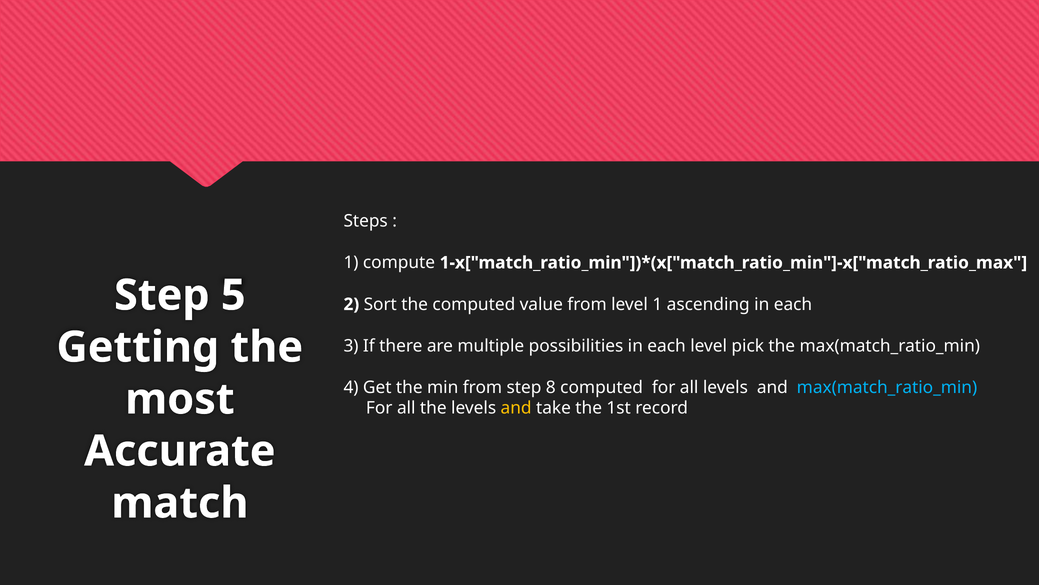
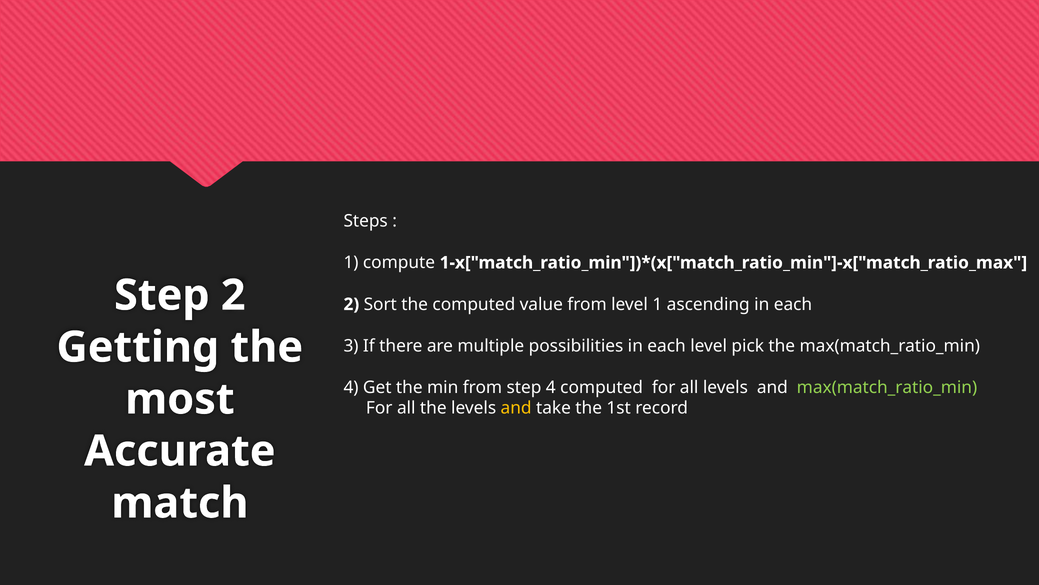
Step 5: 5 -> 2 (233, 295)
step 8: 8 -> 4 (551, 387)
max(match_ratio_min colour: light blue -> light green (887, 387)
